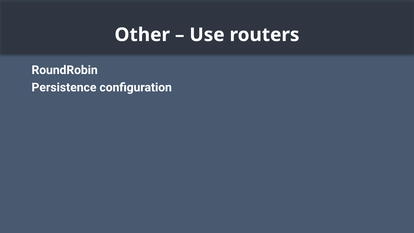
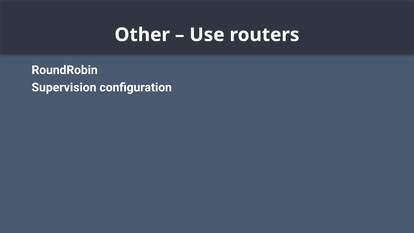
Persistence: Persistence -> Supervision (64, 87)
